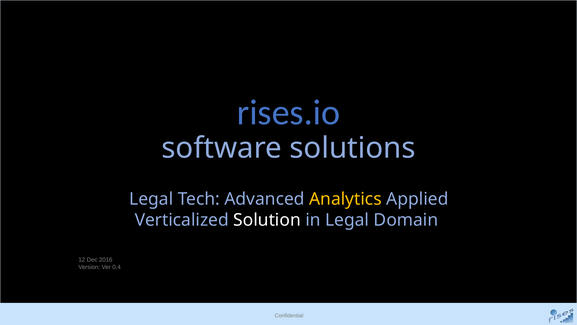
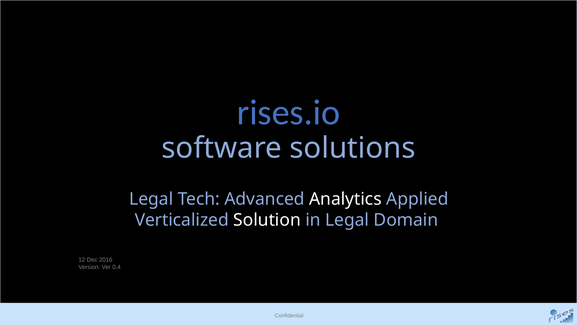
Analytics colour: yellow -> white (345, 199)
